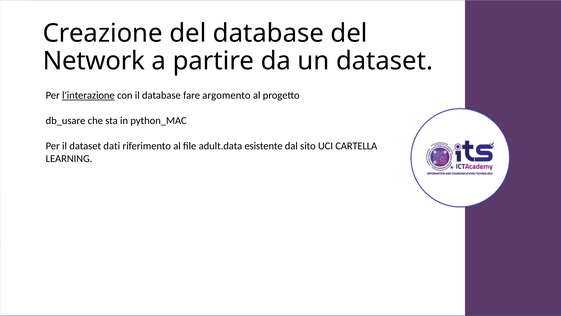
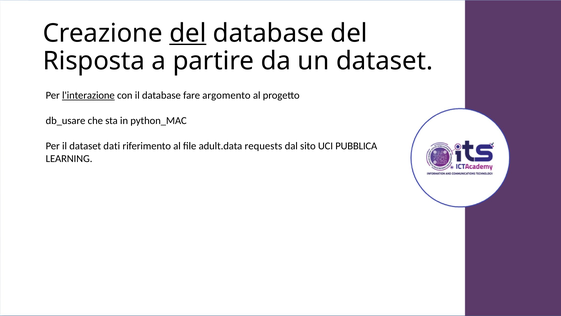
del underline: none -> present (188, 33)
Network: Network -> Risposta (94, 61)
esistente: esistente -> requests (263, 146)
CARTELLA: CARTELLA -> PUBBLICA (356, 146)
